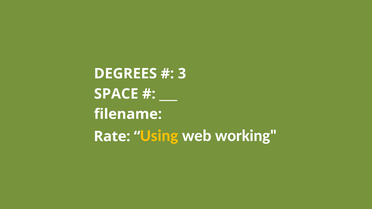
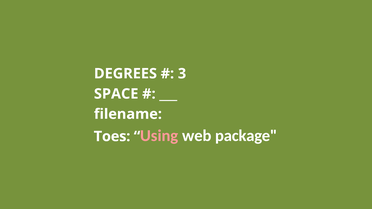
Rate: Rate -> Toes (112, 137)
Using colour: yellow -> pink (159, 136)
working: working -> package (246, 136)
